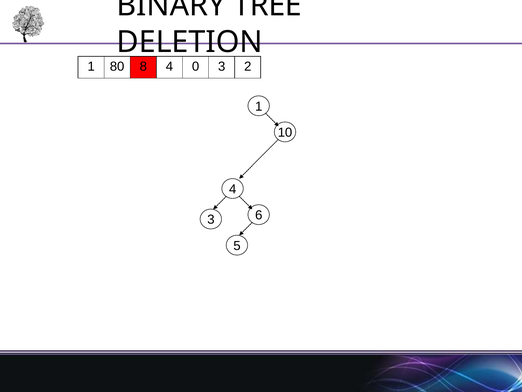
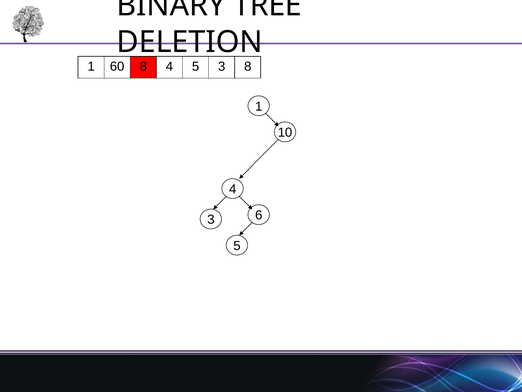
80: 80 -> 60 (117, 66)
4 0: 0 -> 5 (196, 66)
3 2: 2 -> 8 (248, 66)
